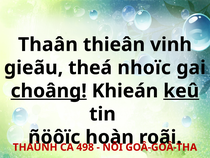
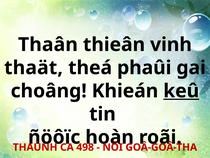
gieãu: gieãu -> thaät (34, 68)
nhoïc: nhoïc -> phaûi (144, 68)
choâng underline: present -> none (49, 91)
